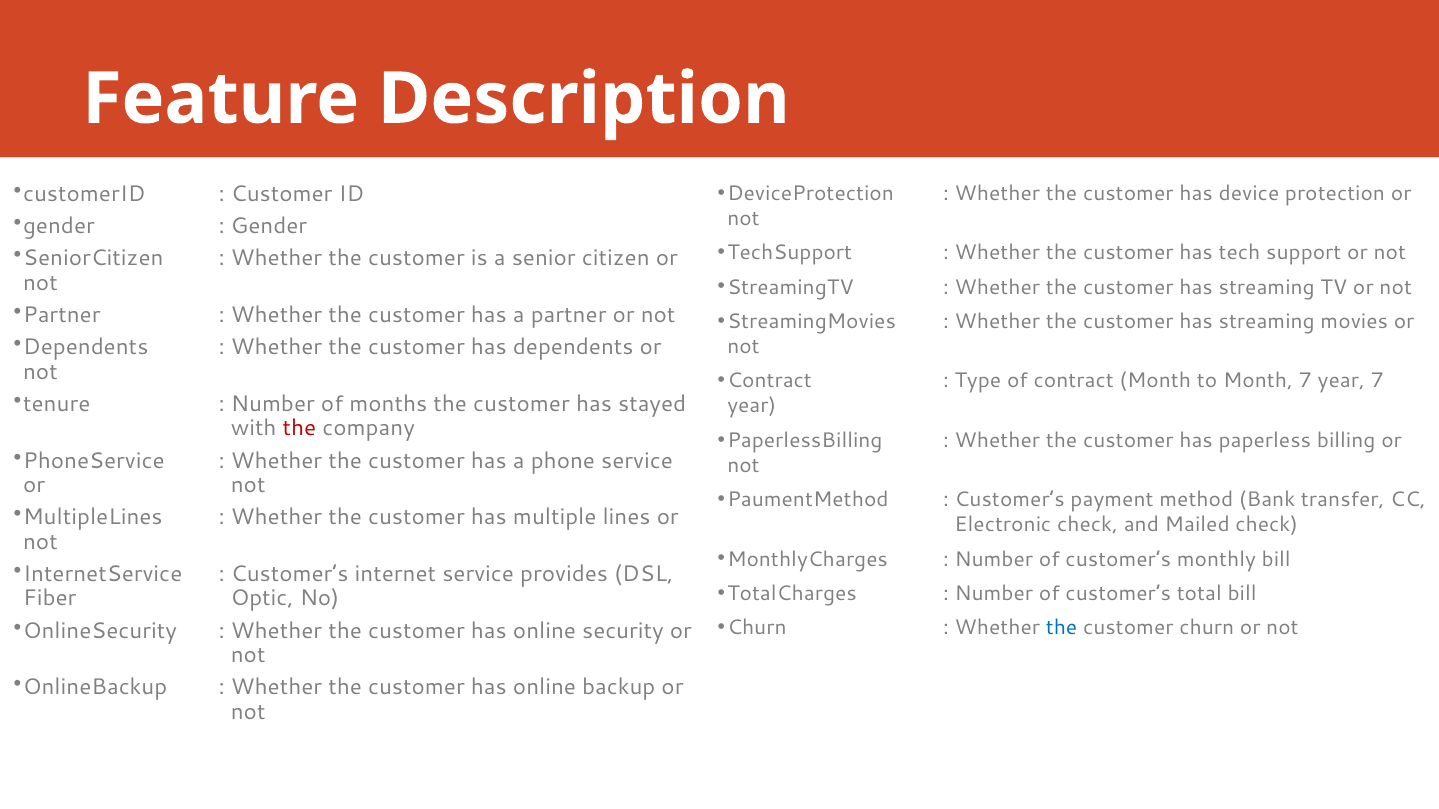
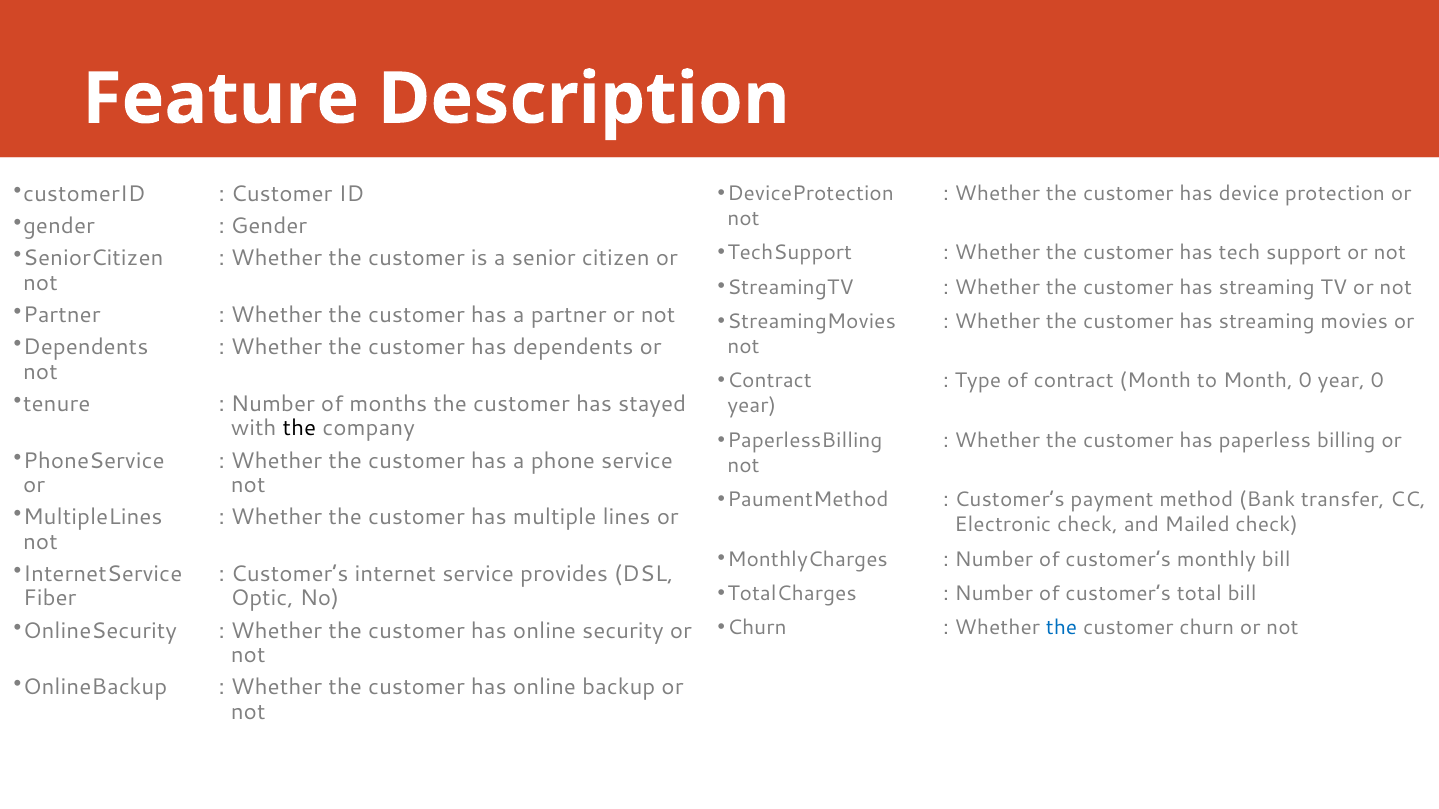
Month 7: 7 -> 0 (1305, 381)
year 7: 7 -> 0 (1377, 381)
the colour: red -> black (300, 429)
